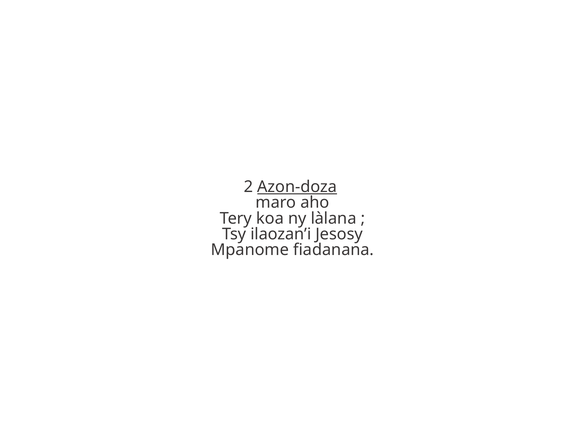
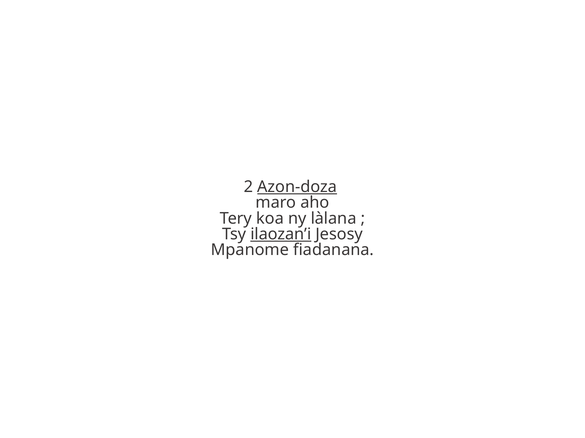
ilaozan’i underline: none -> present (281, 235)
